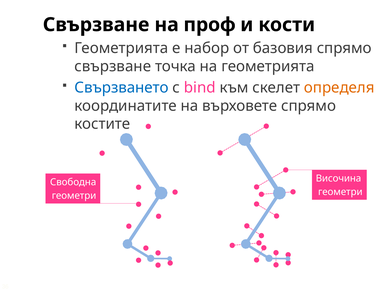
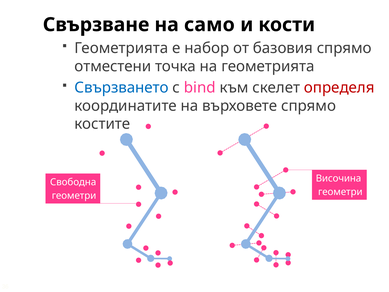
проф: проф -> само (209, 25)
свързване: свързване -> отместени (113, 66)
определя colour: orange -> red (339, 88)
